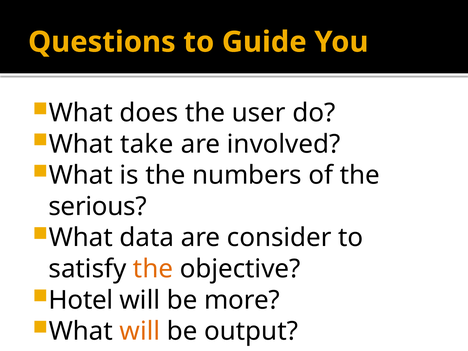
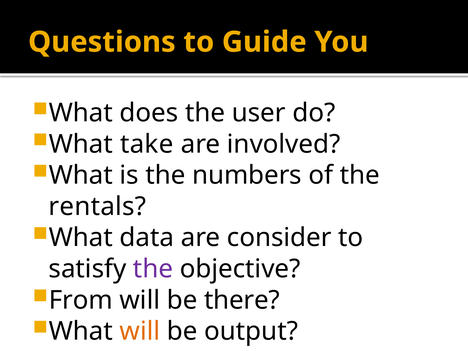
serious: serious -> rentals (97, 207)
the colour: orange -> purple (153, 269)
Hotel: Hotel -> From (81, 300)
more: more -> there (242, 300)
